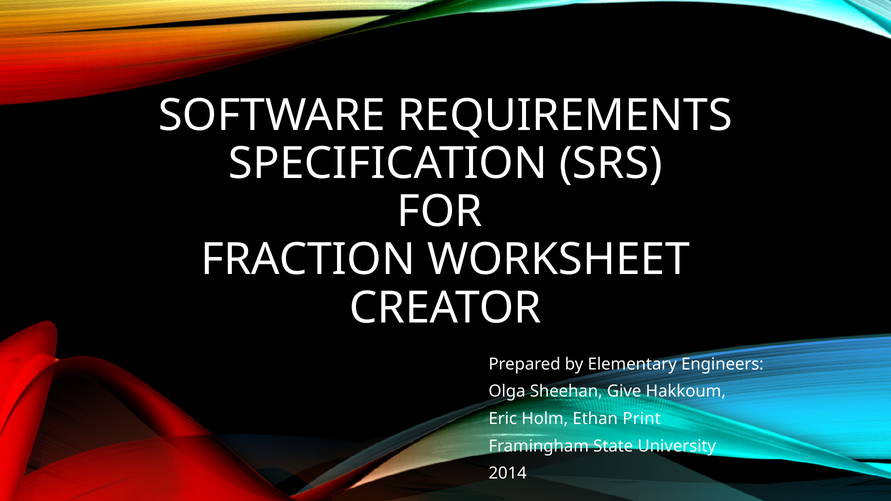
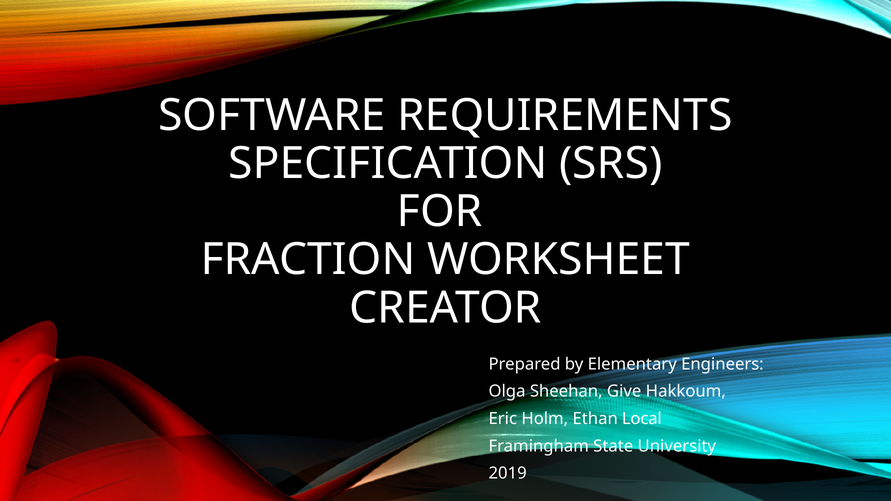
Print: Print -> Local (642, 419)
2014: 2014 -> 2019 (508, 473)
